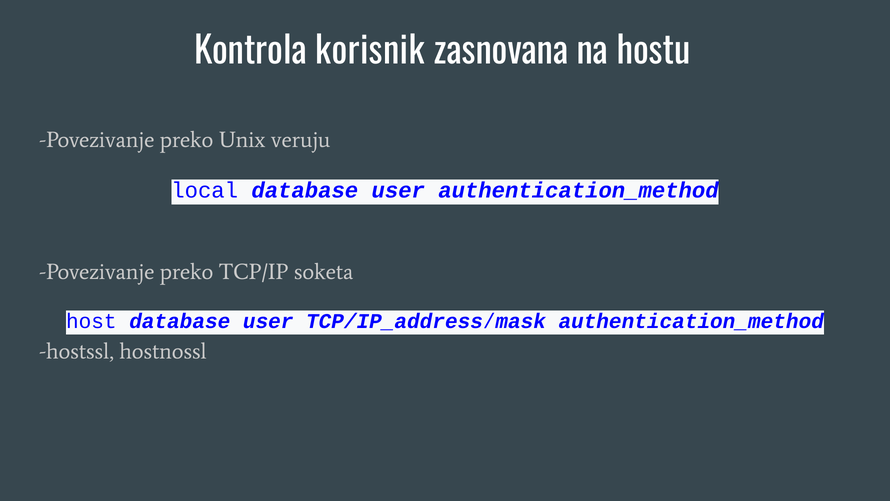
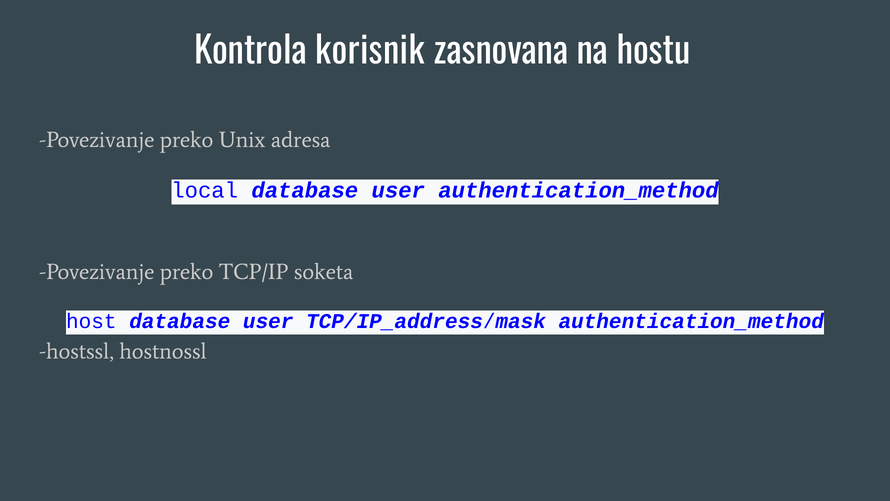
veruju: veruju -> adresa (301, 140)
